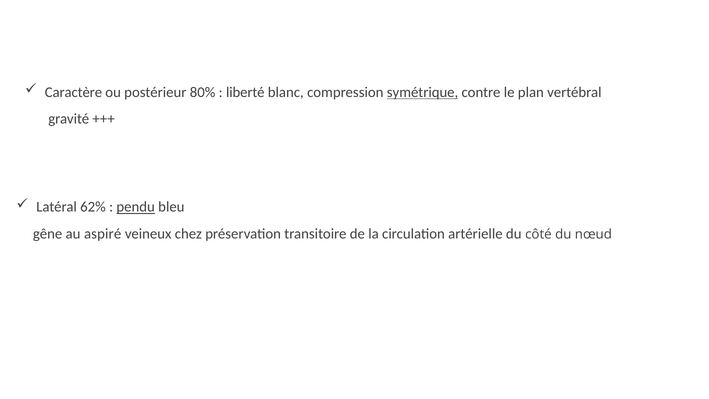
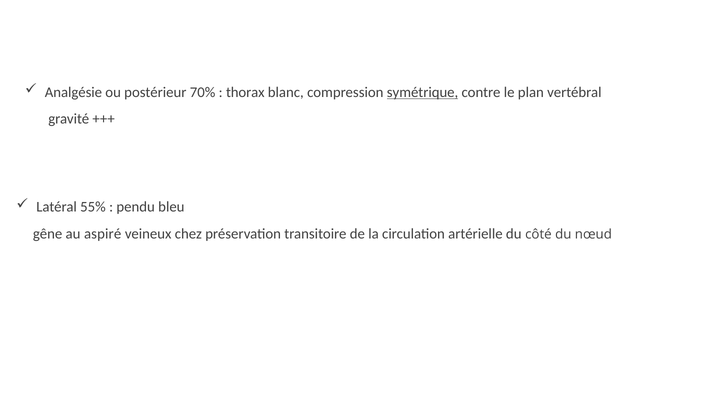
Caractère: Caractère -> Analgésie (73, 92)
80%: 80% -> 70% (203, 92)
liberté: liberté -> thorax (245, 92)
62%: 62% -> 55% (93, 207)
pendu underline: present -> none (136, 207)
